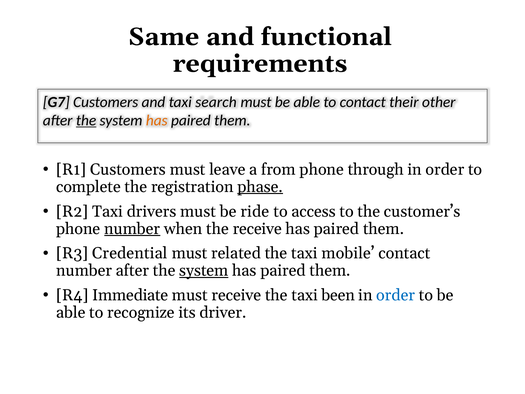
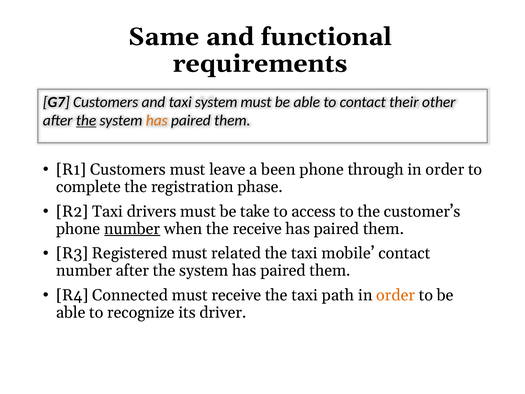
taxi search: search -> system (216, 102)
from: from -> been (278, 169)
phase underline: present -> none (260, 187)
ride: ride -> take (255, 211)
Credential: Credential -> Registered (130, 253)
system underline: present -> none (204, 270)
Immediate: Immediate -> Connected (130, 295)
been: been -> path (338, 295)
order colour: blue -> orange (396, 295)
